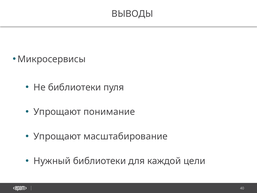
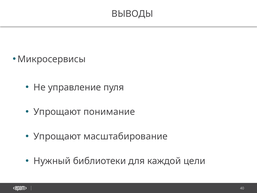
Не библиотеки: библиотеки -> управление (75, 87)
